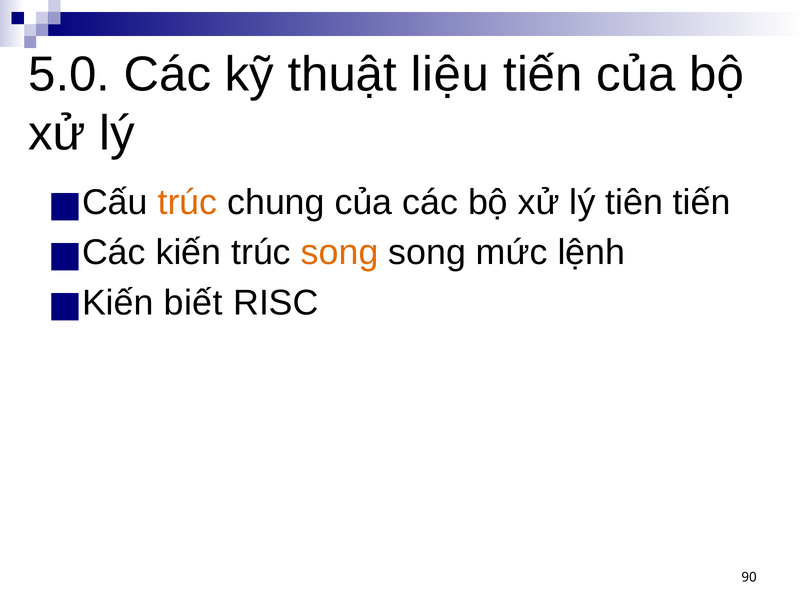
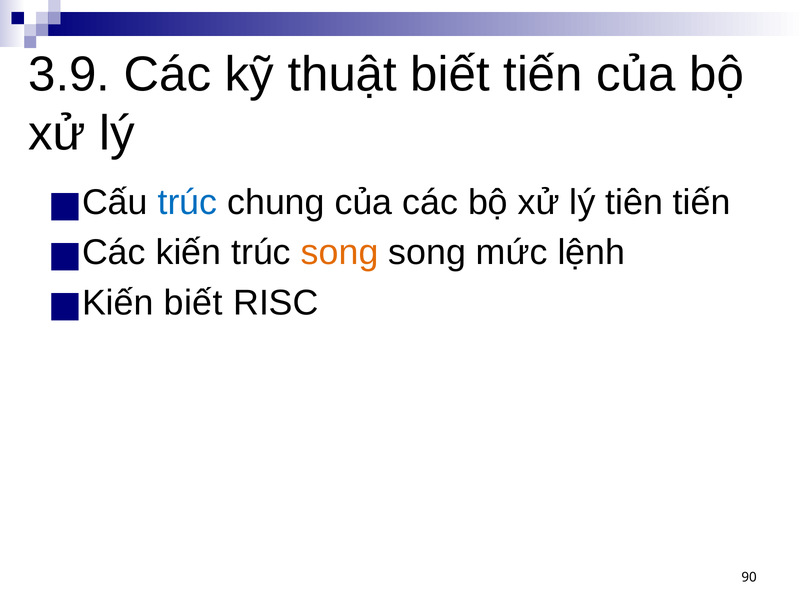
5.0: 5.0 -> 3.9 (69, 75)
thuật liệu: liệu -> biết (450, 75)
trúc colour: orange -> blue (187, 202)
